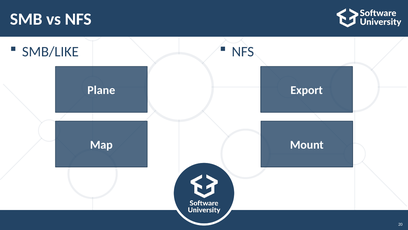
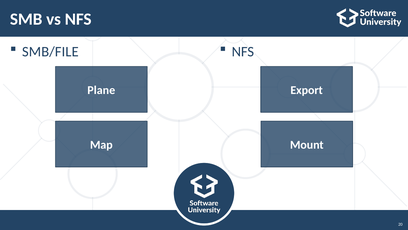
SMB/LIKE: SMB/LIKE -> SMB/FILE (50, 52)
